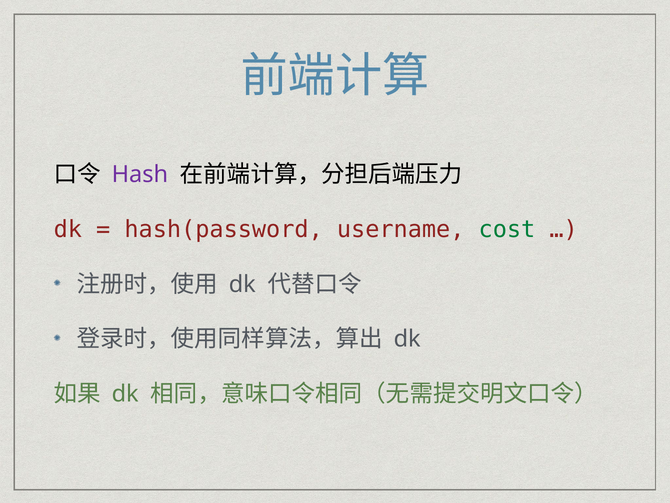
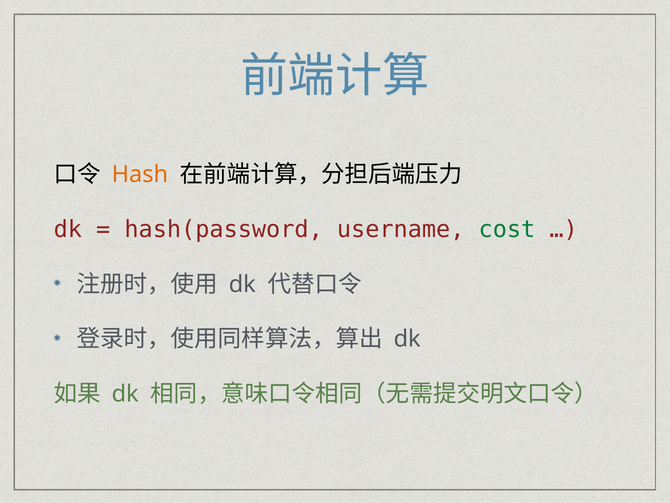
Hash colour: purple -> orange (140, 174)
